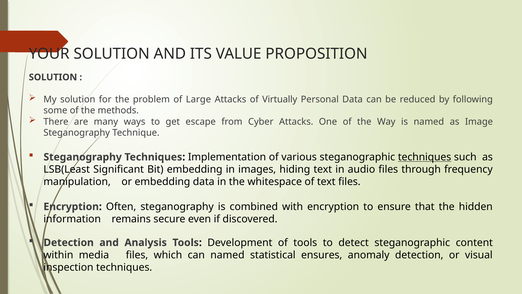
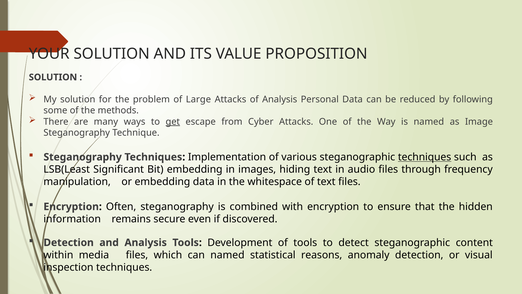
of Virtually: Virtually -> Analysis (280, 99)
get underline: none -> present (173, 122)
ensures: ensures -> reasons (322, 255)
